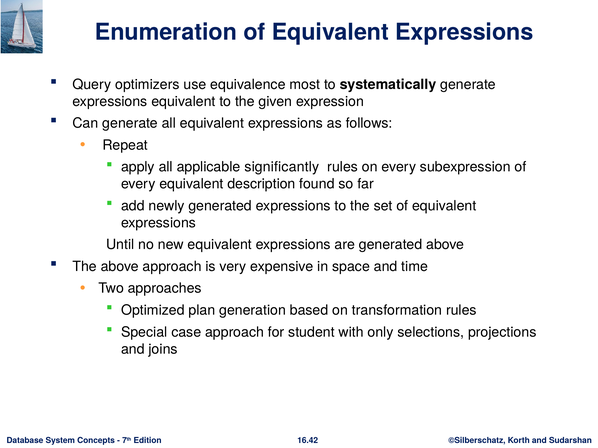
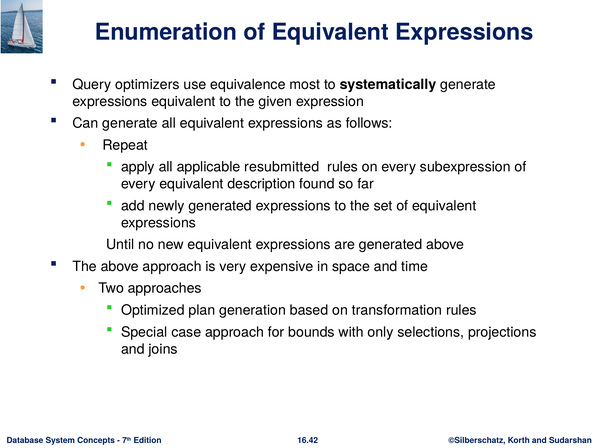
significantly: significantly -> resubmitted (282, 167)
student: student -> bounds (311, 332)
